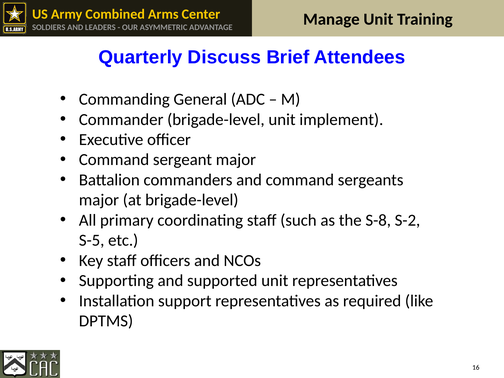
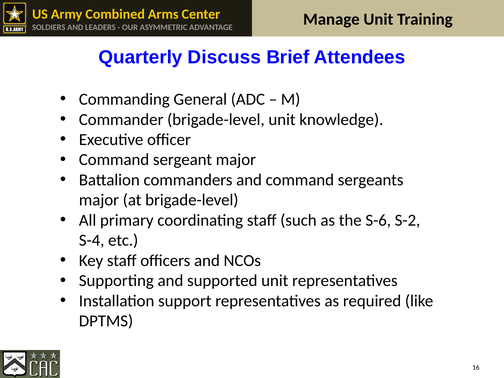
implement: implement -> knowledge (341, 119)
S-8: S-8 -> S-6 (378, 220)
S-5: S-5 -> S-4 (92, 240)
